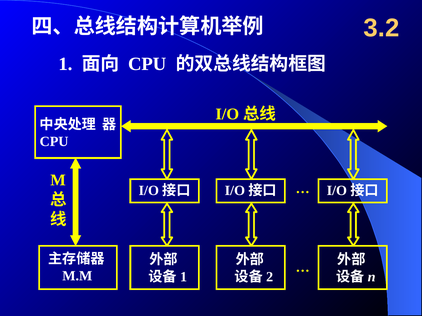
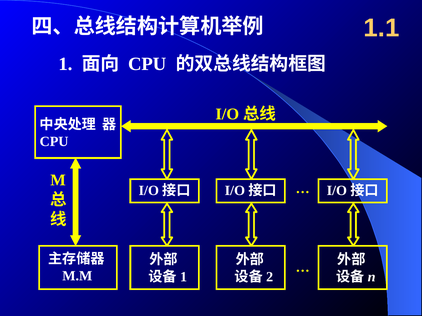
3.2: 3.2 -> 1.1 (382, 28)
